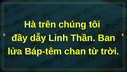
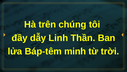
chan: chan -> minh (75, 51)
